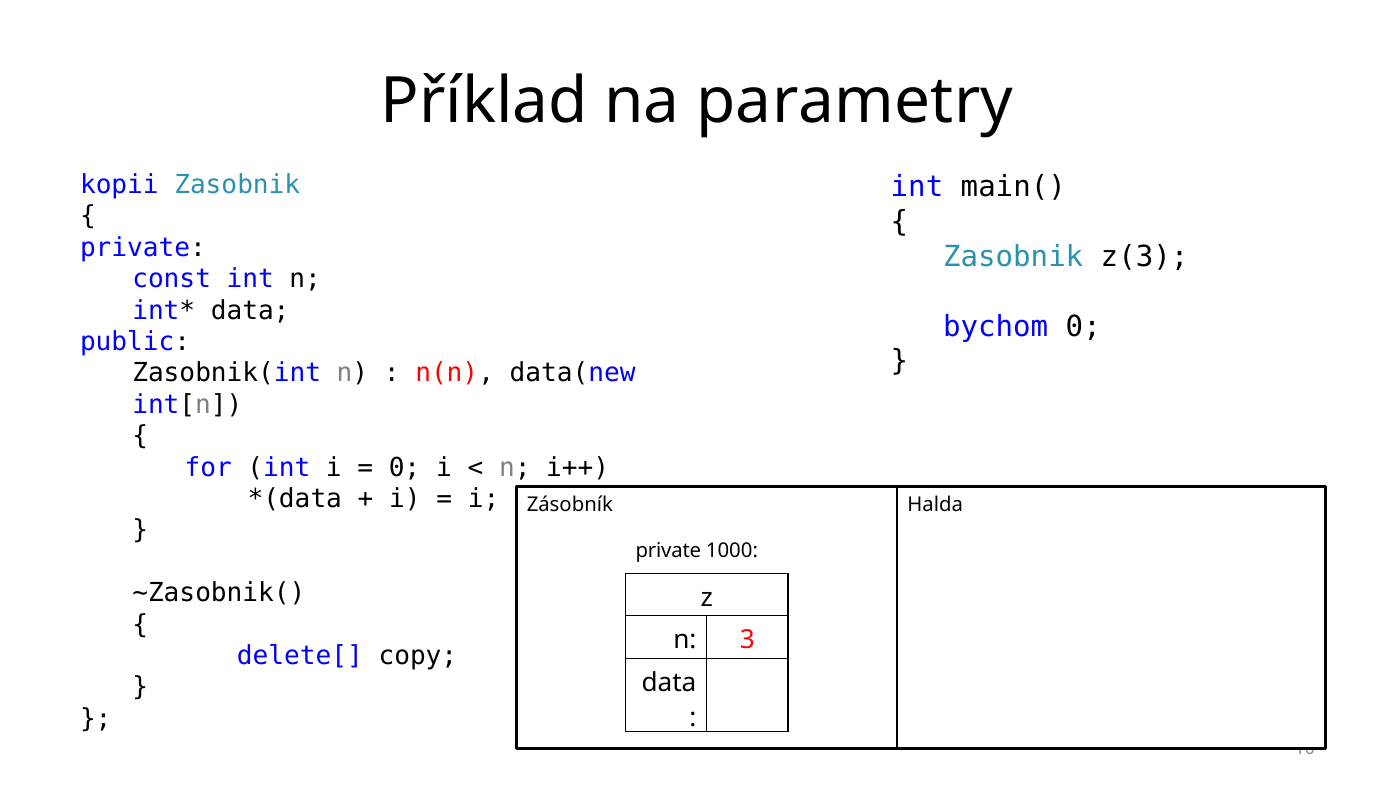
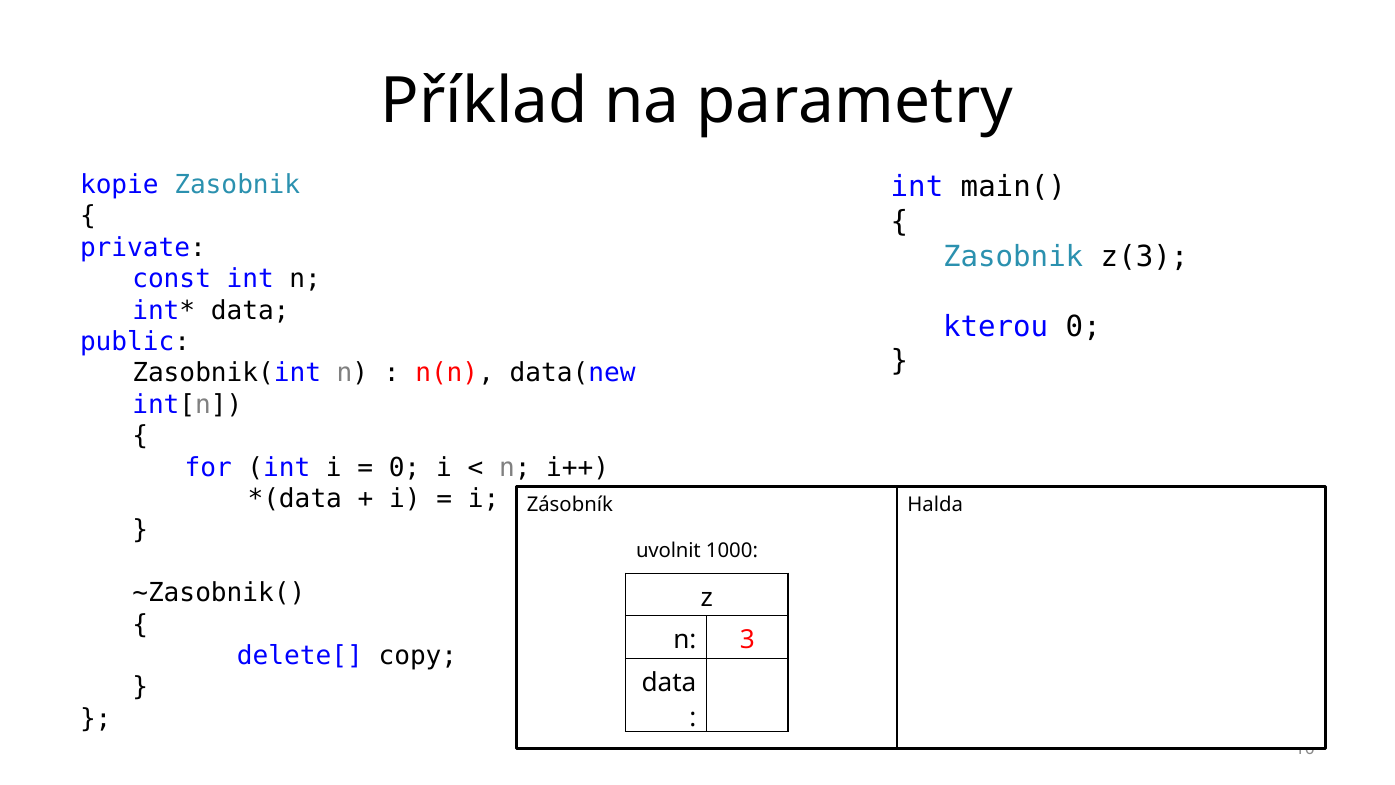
kopii: kopii -> kopie (119, 185)
bychom: bychom -> kterou (996, 326)
private: private -> uvolnit (668, 551)
